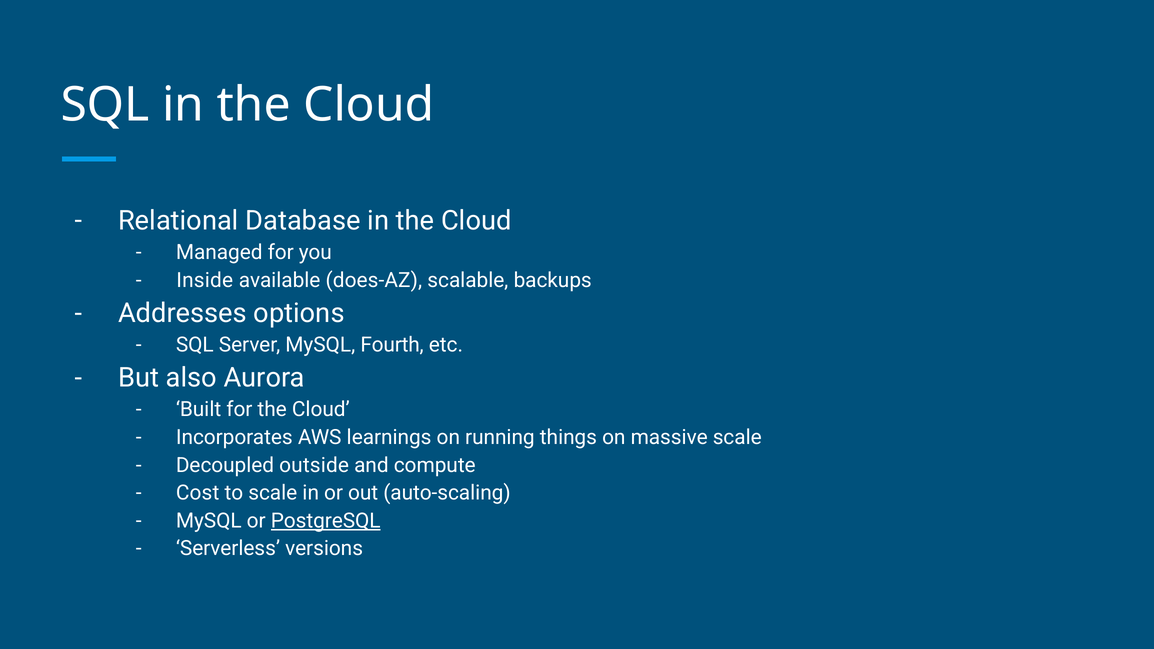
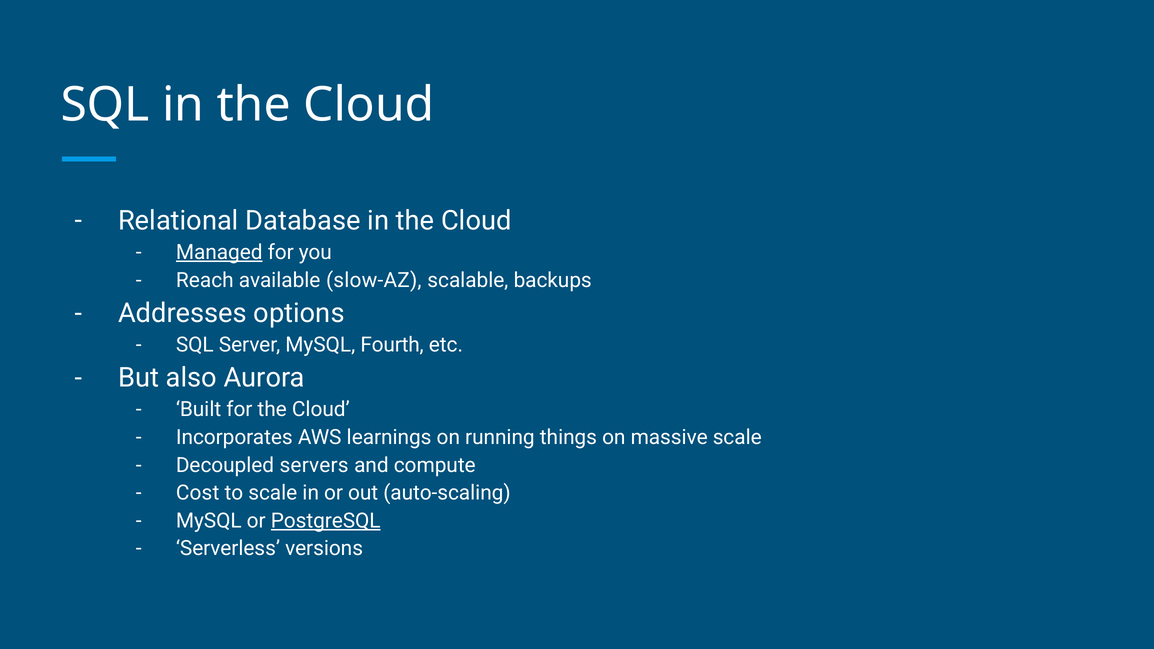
Managed underline: none -> present (219, 252)
Inside: Inside -> Reach (205, 280)
does-AZ: does-AZ -> slow-AZ (374, 280)
outside: outside -> servers (314, 465)
